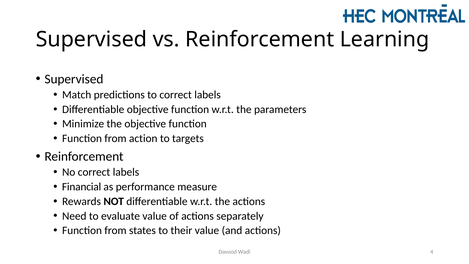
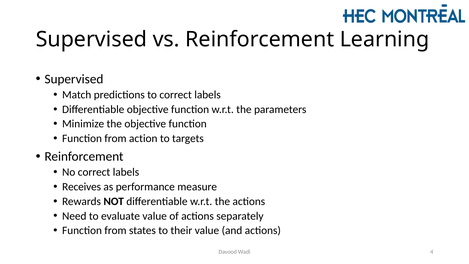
Financial: Financial -> Receives (82, 187)
